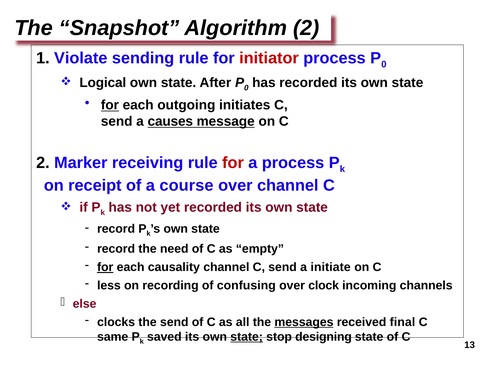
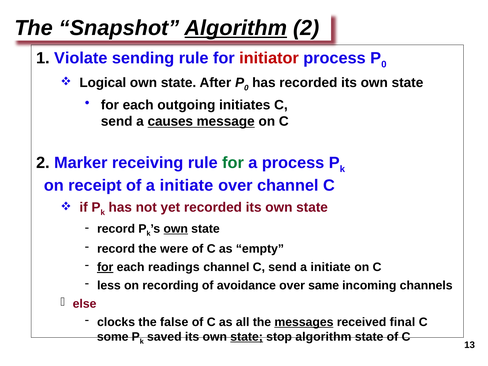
Algorithm underline: none -> present (236, 28)
for underline: present -> none (110, 105)
for colour: red -> green (233, 163)
of a course: course -> initiate (186, 185)
own underline: none -> present (176, 229)
need: need -> were (174, 249)
causality: causality -> readings (174, 267)
confusing: confusing -> avoidance (246, 286)
clock: clock -> same (324, 286)
the send: send -> false (174, 322)
same: same -> some (113, 337)
stop designing: designing -> algorithm (323, 337)
